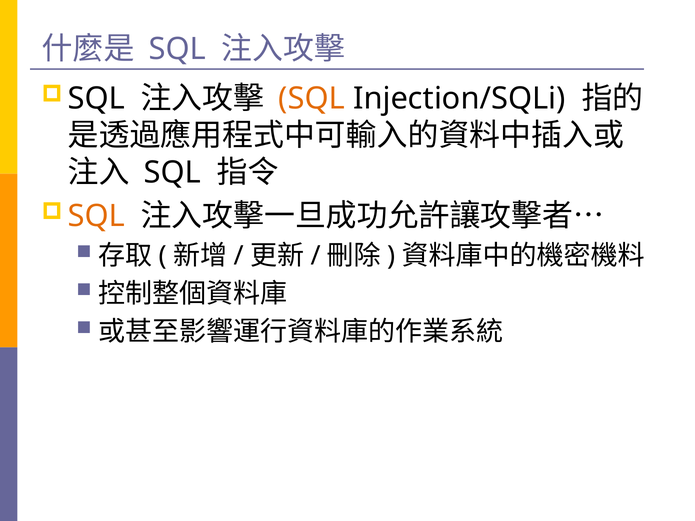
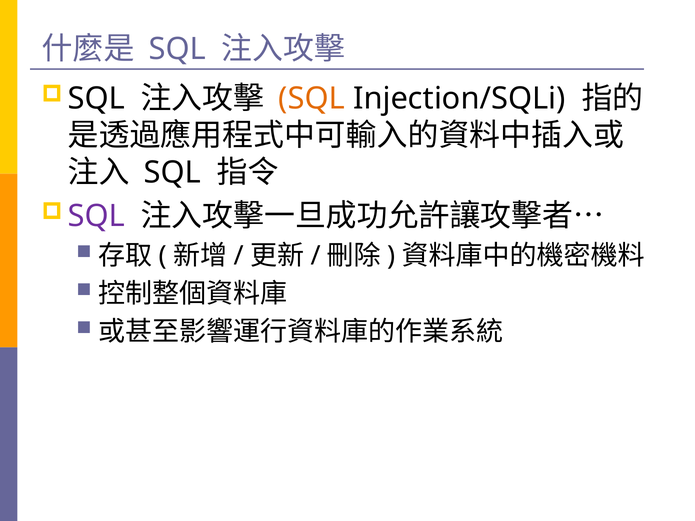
SQL colour: orange -> purple (96, 216)
